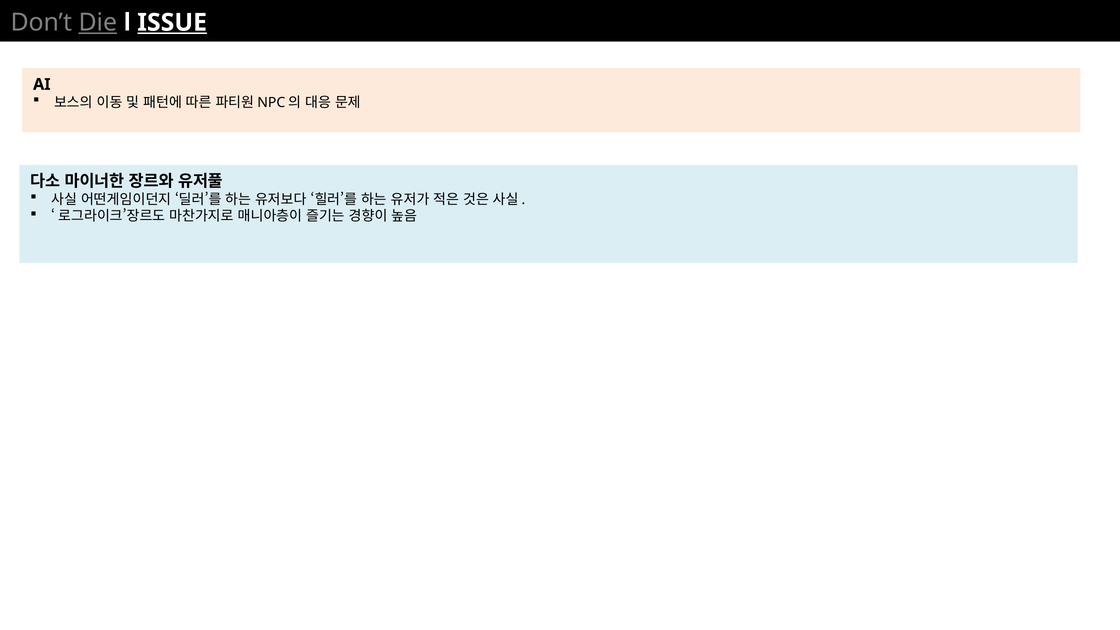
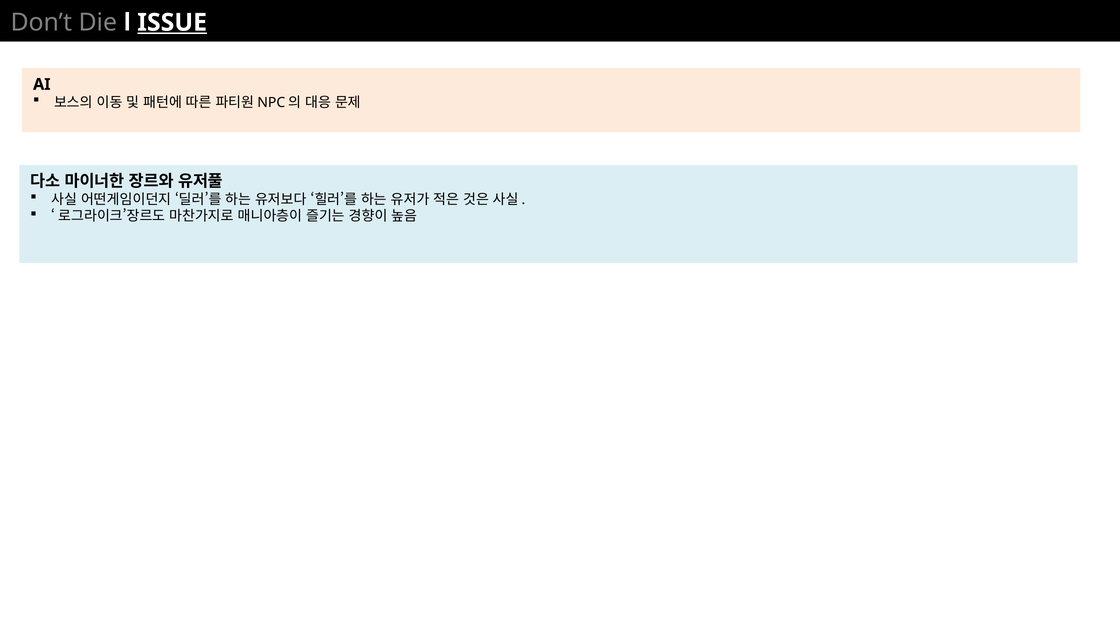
Die underline: present -> none (98, 23)
